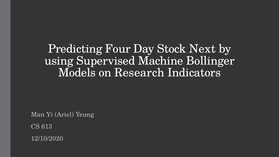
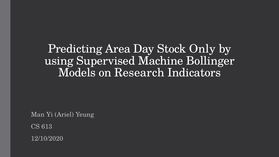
Four: Four -> Area (118, 49)
Next: Next -> Only (202, 49)
